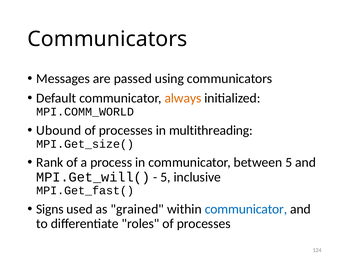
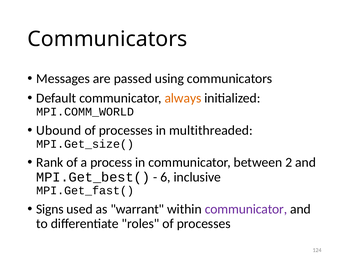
multithreading: multithreading -> multithreaded (211, 130)
between 5: 5 -> 2 (289, 162)
MPI.Get_will(: MPI.Get_will( -> MPI.Get_best( (93, 177)
5: 5 -> 6 (165, 177)
grained: grained -> warrant (137, 209)
communicator colour: blue -> purple (246, 209)
